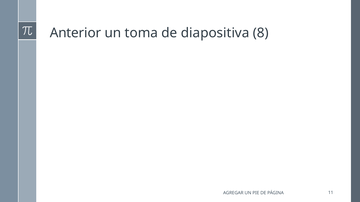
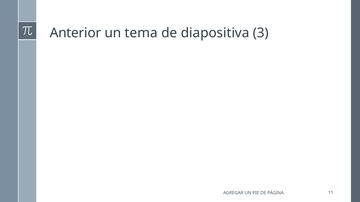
toma: toma -> tema (141, 33)
8: 8 -> 3 (261, 33)
